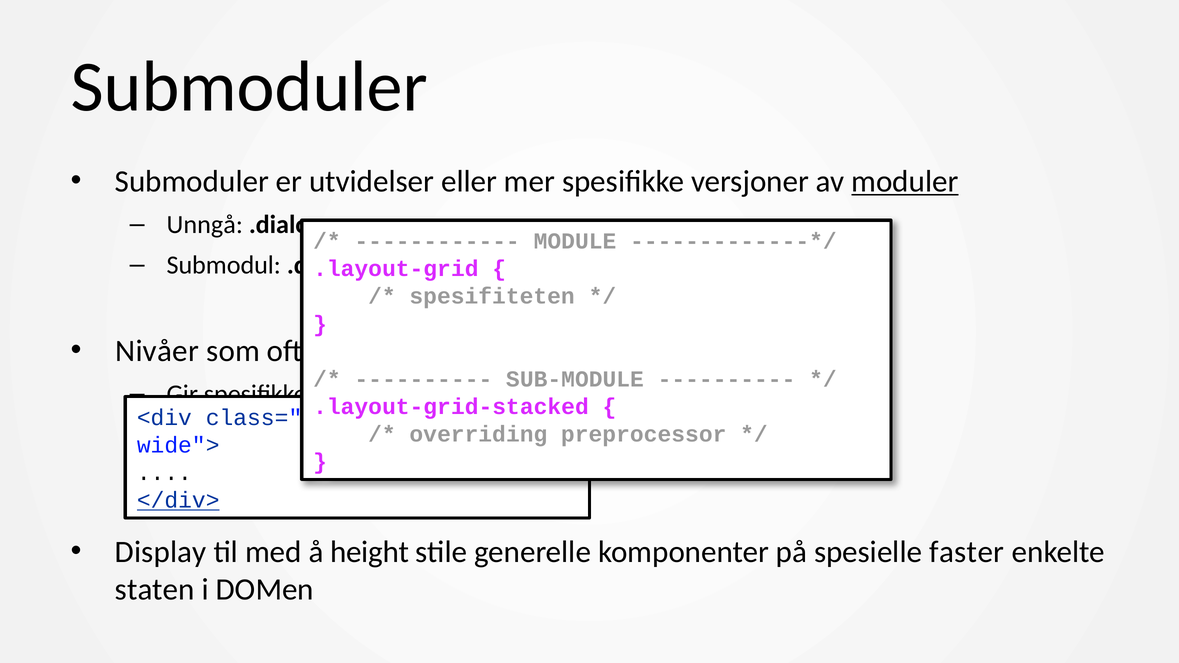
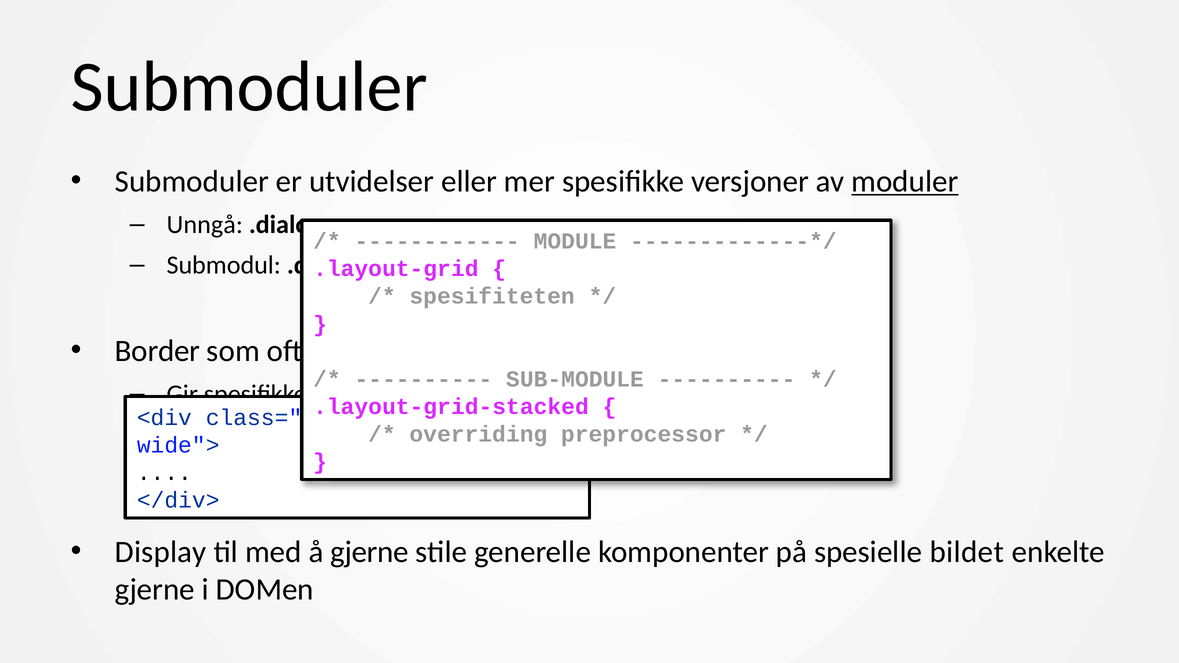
Nivåer: Nivåer -> Border (157, 351)
</div> underline: present -> none (178, 500)
å height: height -> gjerne (370, 552)
faster: faster -> bildet (967, 552)
staten: staten -> gjerne (155, 590)
